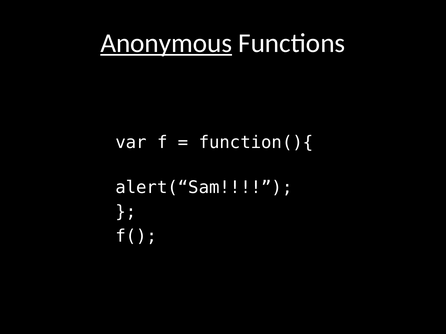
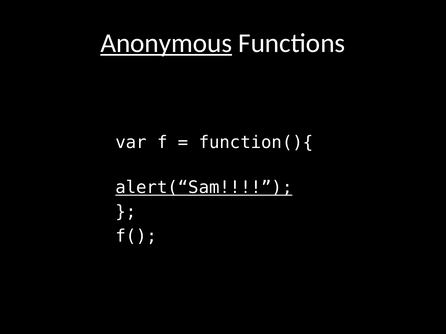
alert(“Sam underline: none -> present (204, 188)
